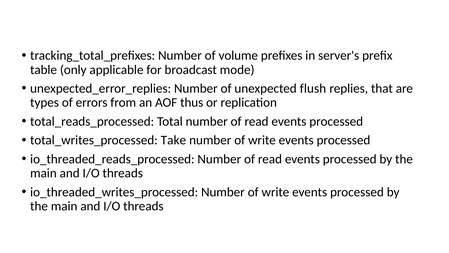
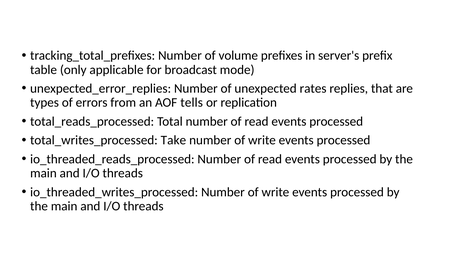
flush: flush -> rates (313, 88)
thus: thus -> tells (192, 102)
